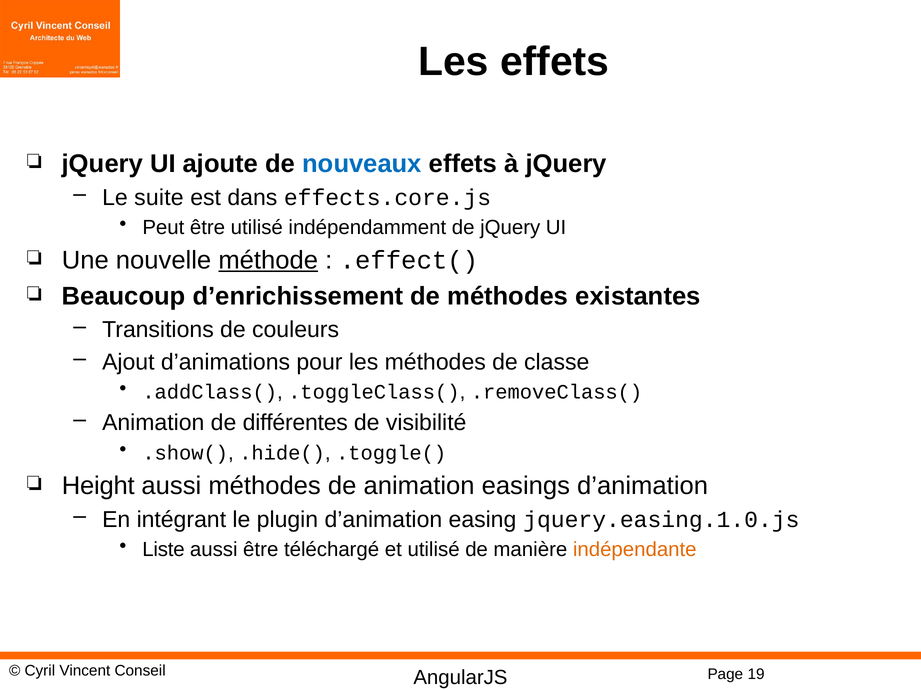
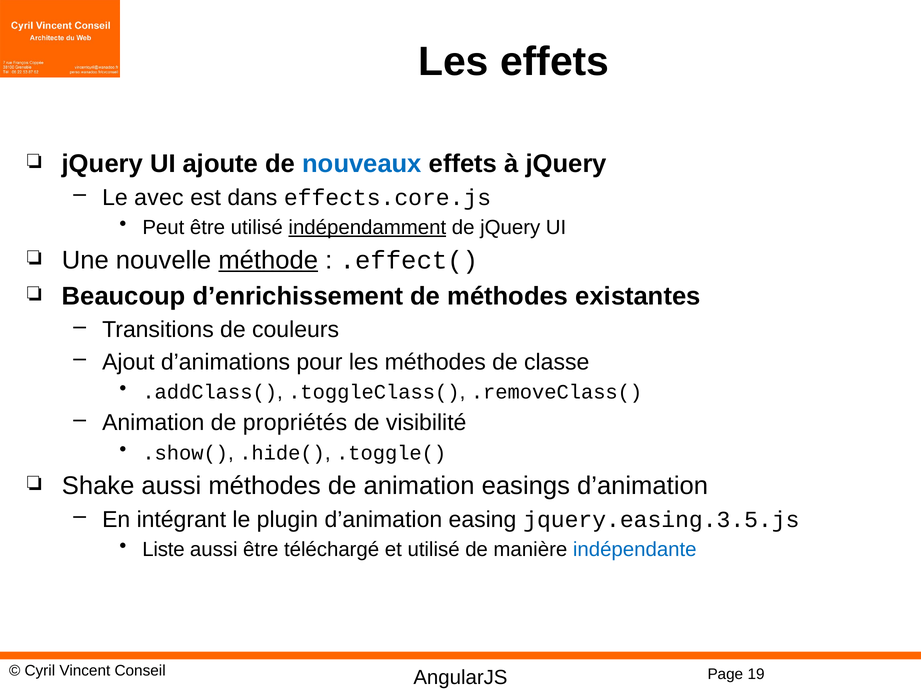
suite: suite -> avec (159, 198)
indépendamment underline: none -> present (367, 228)
différentes: différentes -> propriétés (295, 423)
Height: Height -> Shake (98, 486)
jquery.easing.1.0.js: jquery.easing.1.0.js -> jquery.easing.3.5.js (661, 520)
indépendante colour: orange -> blue (635, 550)
